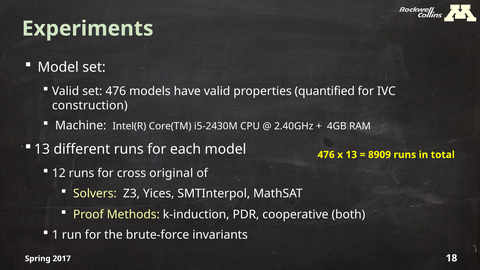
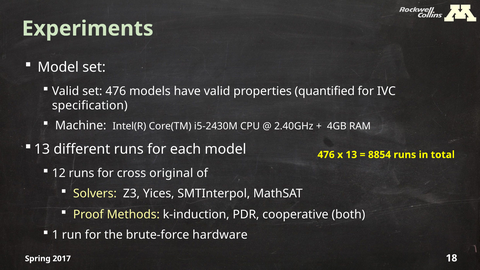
construction: construction -> specification (90, 106)
8909: 8909 -> 8854 (379, 155)
invariants: invariants -> hardware (220, 235)
